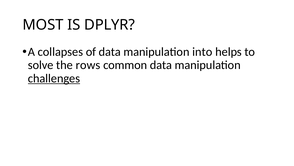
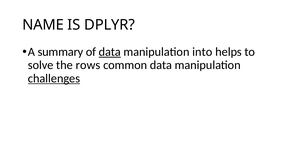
MOST: MOST -> NAME (43, 25)
collapses: collapses -> summary (60, 52)
data underline: none -> present (110, 52)
